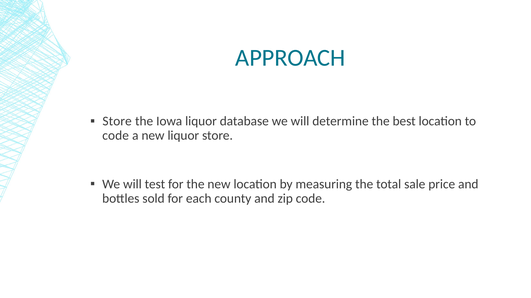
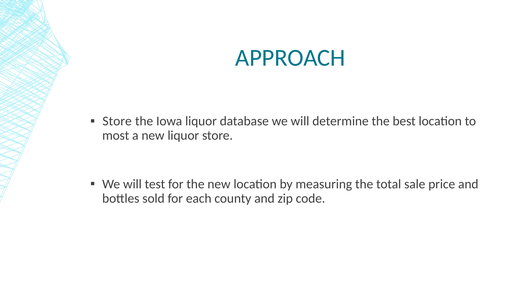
code: code -> most (116, 136)
